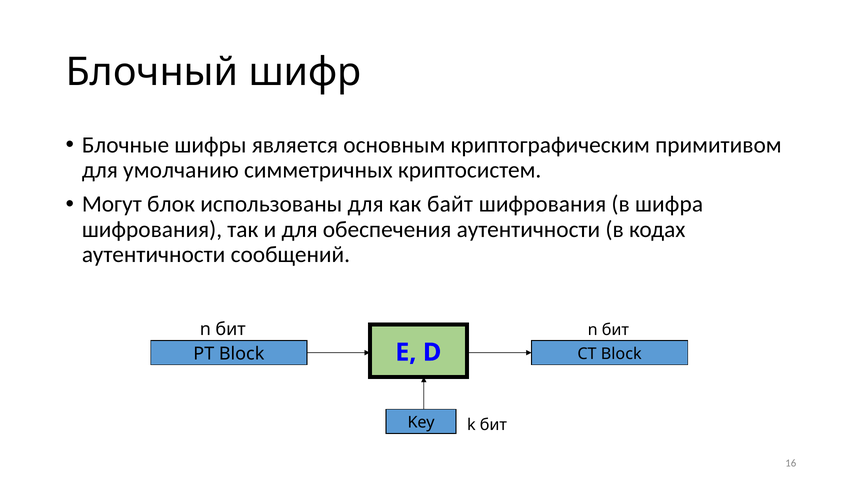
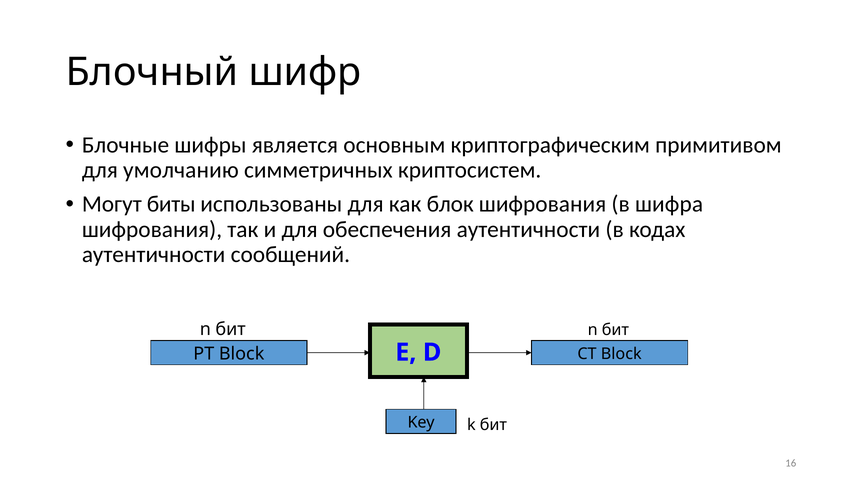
блок: блок -> биты (171, 204)
байт: байт -> блок (450, 204)
